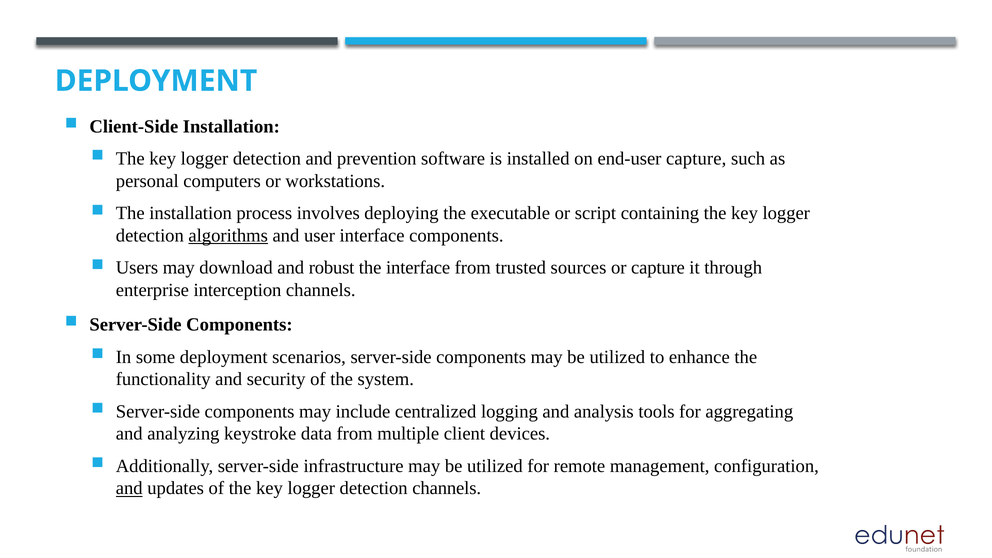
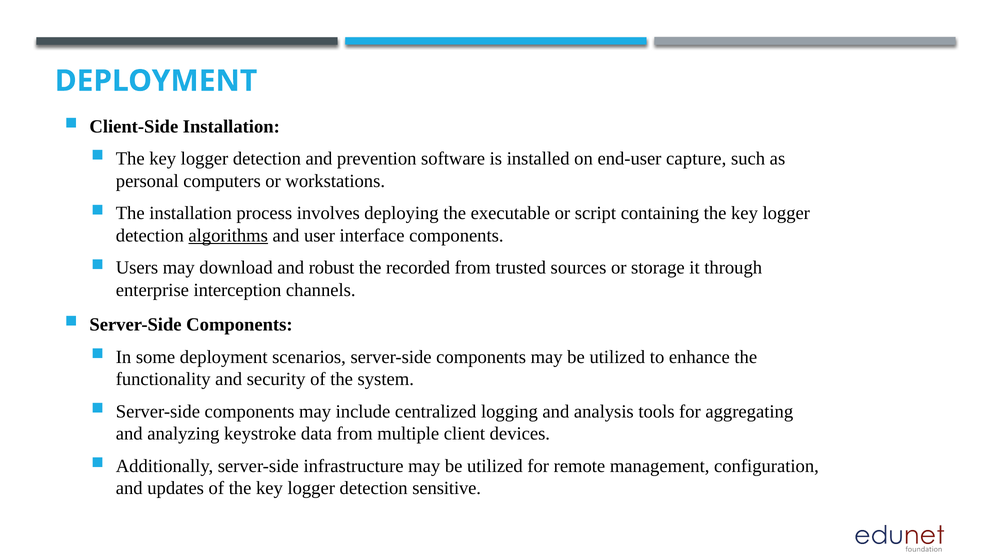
the interface: interface -> recorded (418, 268)
or capture: capture -> storage (658, 268)
and underline: present -> none (129, 488)
detection channels: channels -> sensitive (447, 488)
